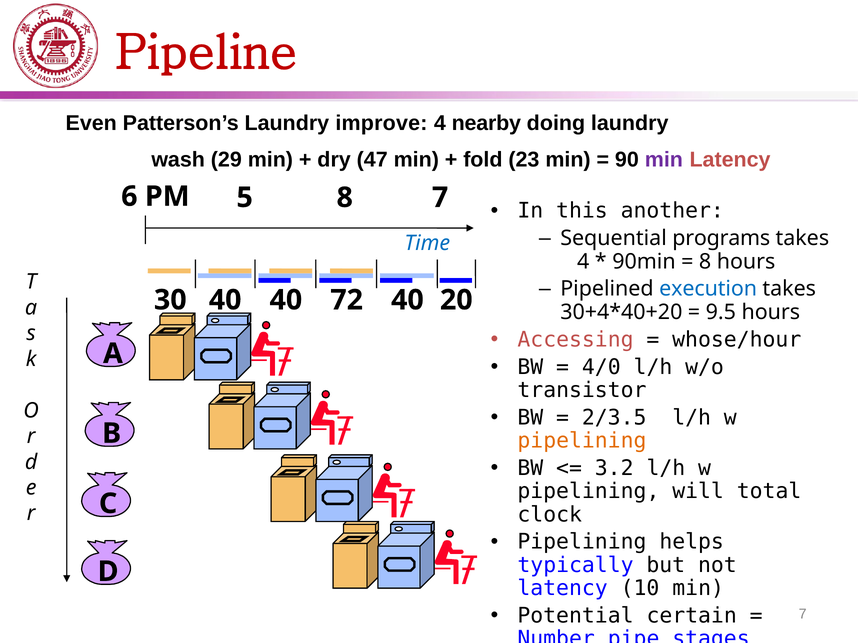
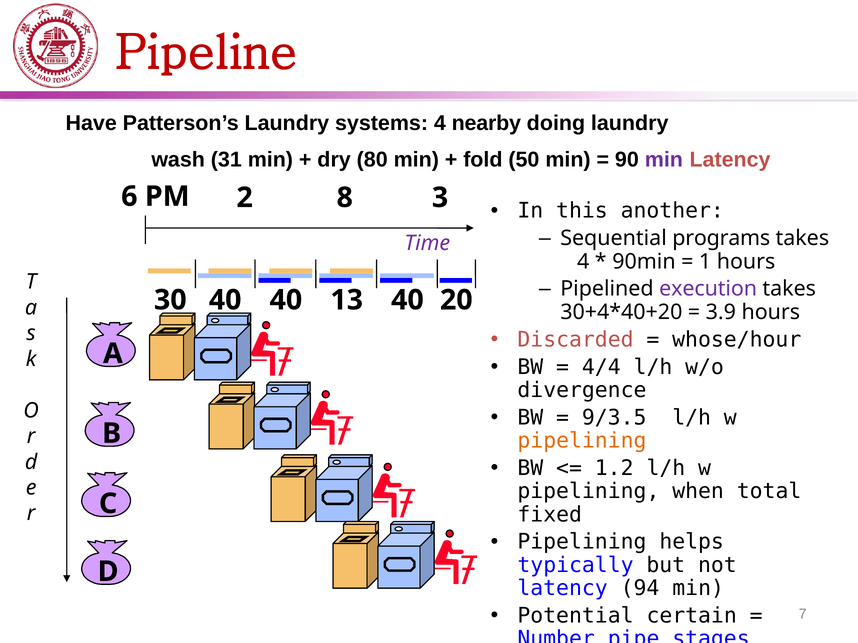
Even: Even -> Have (91, 123)
improve: improve -> systems (382, 123)
29: 29 -> 31 (226, 160)
47: 47 -> 80 (372, 160)
23: 23 -> 50 (524, 160)
5: 5 -> 2 (245, 198)
8 7: 7 -> 3 (440, 198)
Time colour: blue -> purple (427, 243)
8: 8 -> 1 (705, 262)
execution colour: blue -> purple (708, 289)
72: 72 -> 13 (347, 300)
9.5: 9.5 -> 3.9 (721, 312)
Accessing: Accessing -> Discarded (576, 340)
4/0: 4/0 -> 4/4 (601, 367)
transistor: transistor -> divergence (582, 390)
2/3.5: 2/3.5 -> 9/3.5 (614, 418)
3.2: 3.2 -> 1.2 (614, 469)
will: will -> when (698, 492)
clock: clock -> fixed (550, 515)
10: 10 -> 94 (640, 589)
